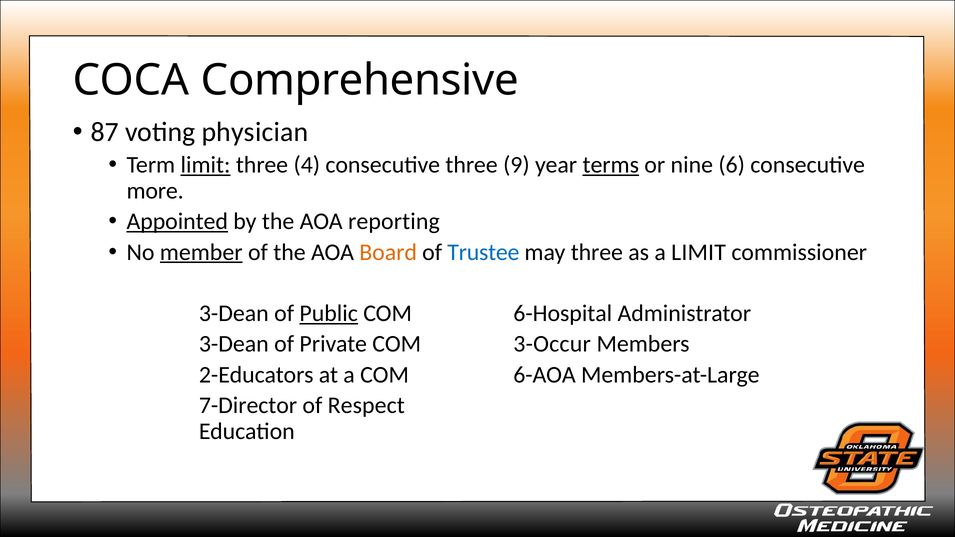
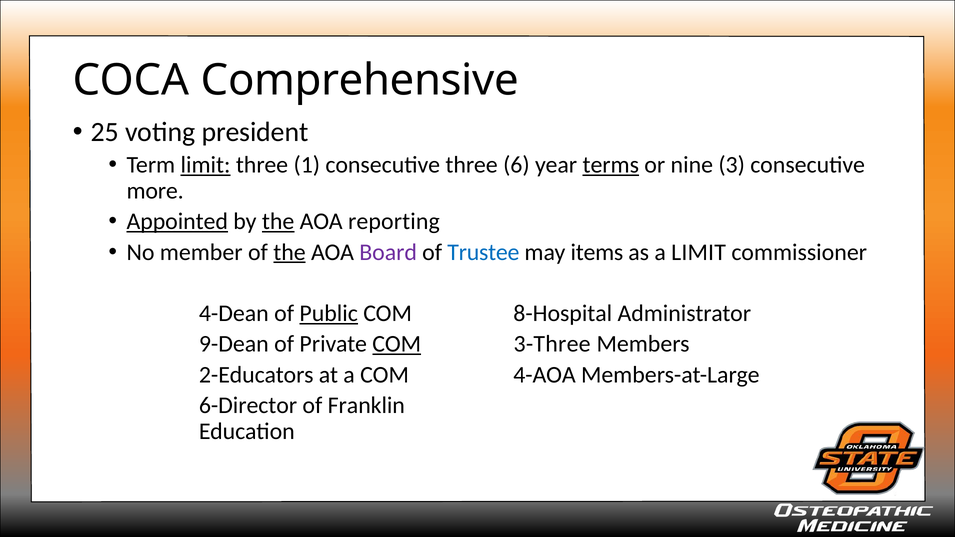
87: 87 -> 25 (105, 132)
physician: physician -> president (255, 132)
4: 4 -> 1 (307, 165)
9: 9 -> 6 (516, 165)
6: 6 -> 3 (732, 165)
the underline: none -> present (278, 221)
member underline: present -> none (201, 252)
the underline: none -> present (290, 252)
Board colour: orange -> purple (388, 252)
may three: three -> items (597, 252)
3-Dean: 3-Dean -> 4-Dean (234, 313)
6-Hospital: 6-Hospital -> 8-Hospital (563, 313)
3-Dean: 3-Dean -> 9-Dean (234, 344)
COM underline: none -> present (397, 344)
3-Occur: 3-Occur -> 3-Three (552, 344)
6-AOA: 6-AOA -> 4-AOA (545, 375)
7-Director: 7-Director -> 6-Director (248, 406)
Respect: Respect -> Franklin (366, 406)
